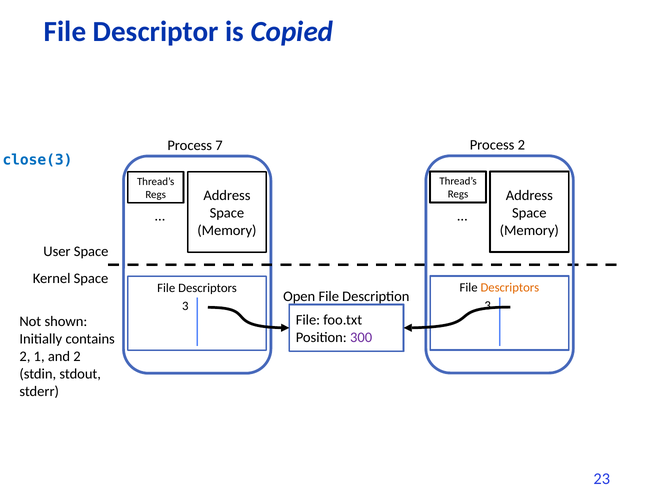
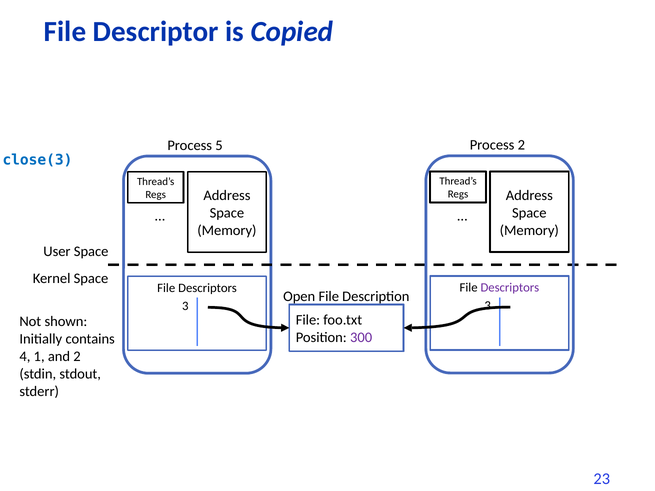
7: 7 -> 5 (219, 145)
Descriptors colour: orange -> purple (510, 288)
2: 2 -> 4 (25, 357)
